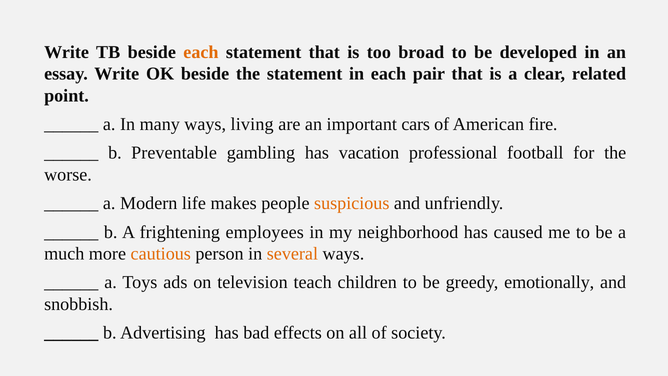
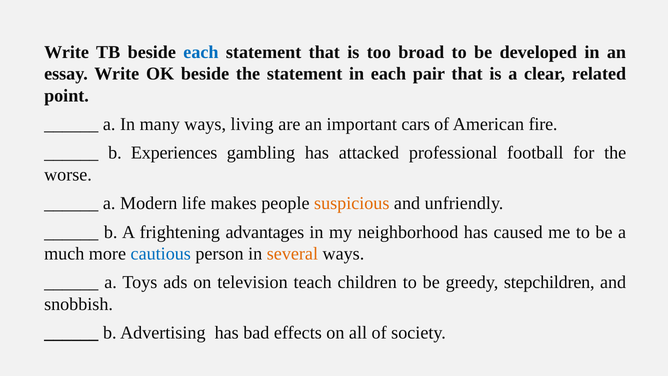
each colour: orange -> blue (201, 52)
Preventable: Preventable -> Experiences (174, 153)
vacation: vacation -> attacked (369, 153)
employees: employees -> advantages (265, 232)
cautious colour: orange -> blue (161, 254)
emotionally: emotionally -> stepchildren (549, 282)
